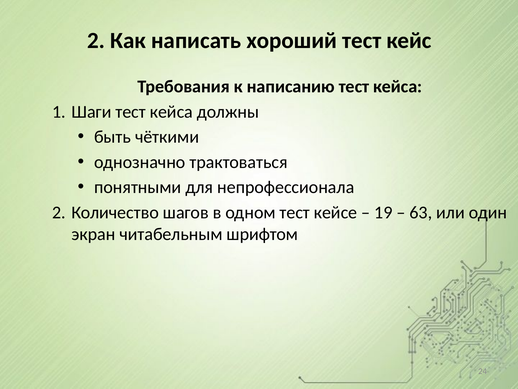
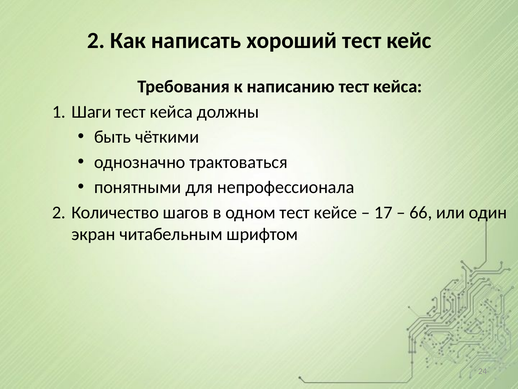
19: 19 -> 17 (383, 212)
63: 63 -> 66 (421, 212)
